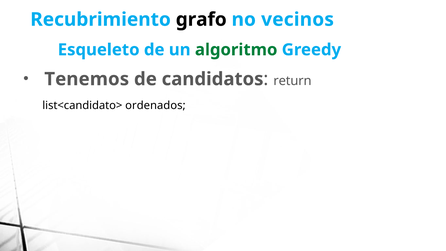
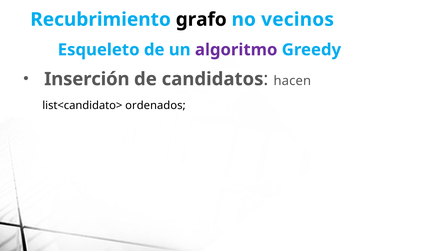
algoritmo colour: green -> purple (236, 50)
Tenemos: Tenemos -> Inserción (87, 79)
return: return -> hacen (292, 81)
